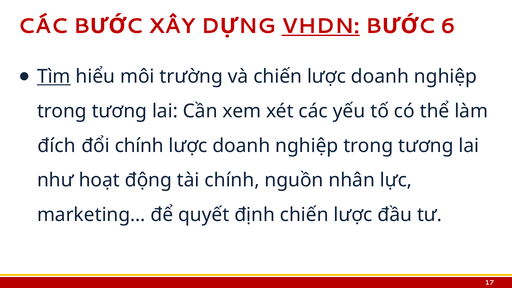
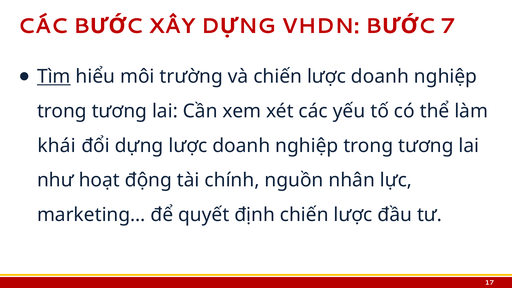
VHDN underline: present -> none (321, 26)
6: 6 -> 7 (448, 26)
đích: đích -> khái (57, 146)
đổi chính: chính -> dựng (139, 146)
